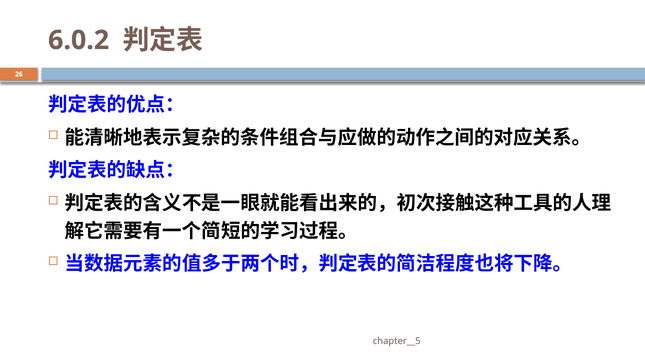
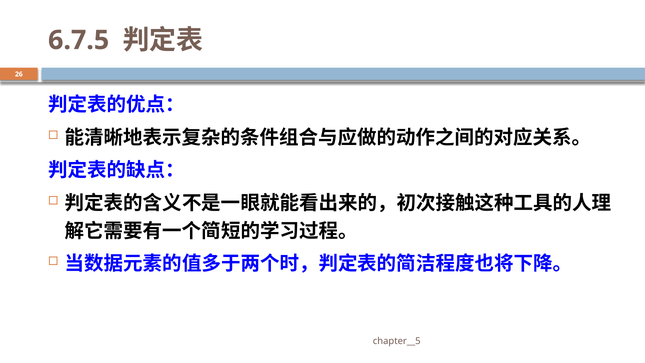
6.0.2: 6.0.2 -> 6.7.5 (79, 40)
